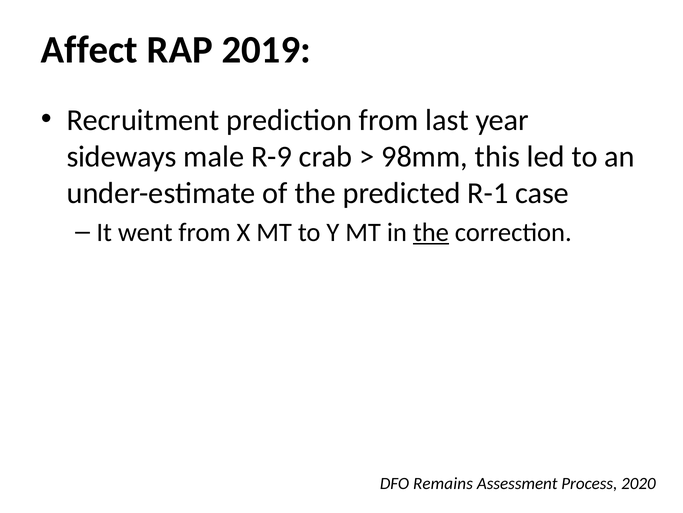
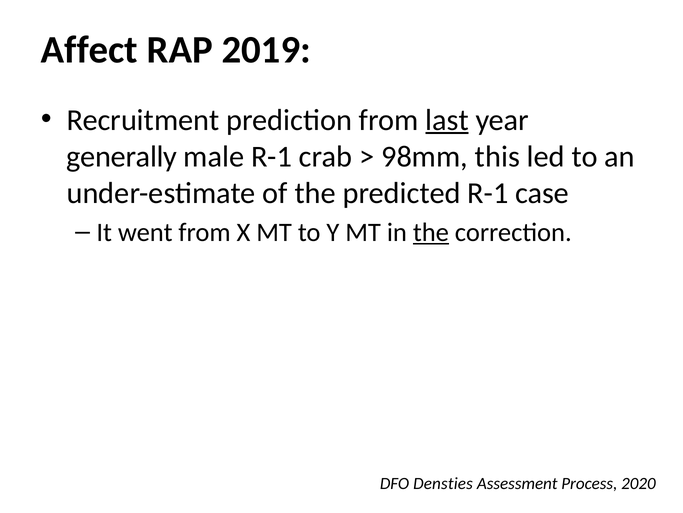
last underline: none -> present (447, 120)
sideways: sideways -> generally (122, 156)
male R-9: R-9 -> R-1 (272, 156)
Remains: Remains -> Densties (443, 483)
